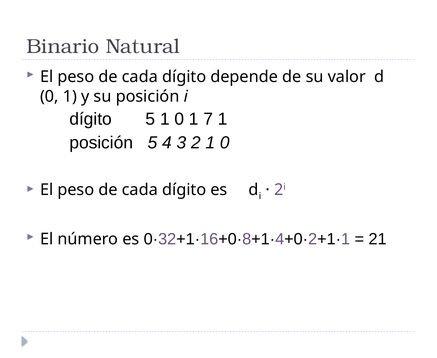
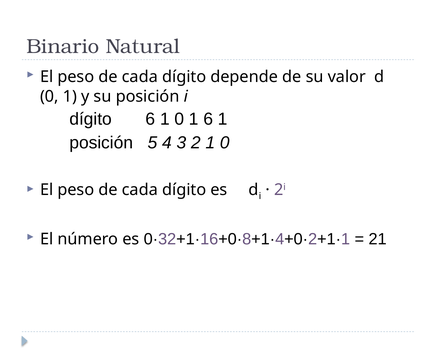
dígito 5: 5 -> 6 (150, 119)
1 7: 7 -> 6 (208, 119)
